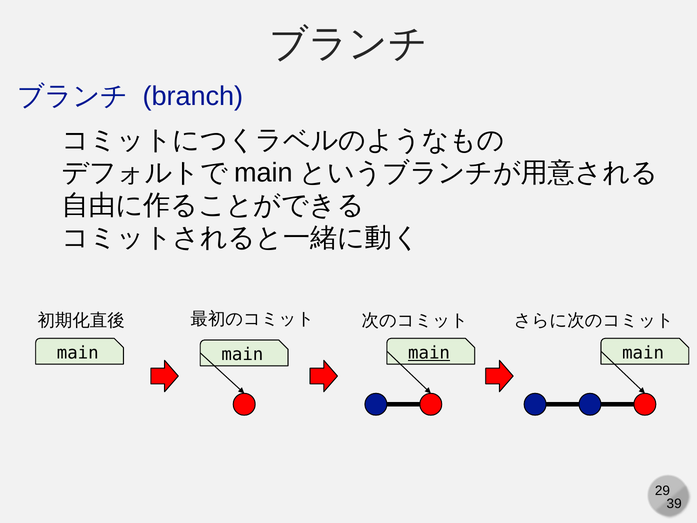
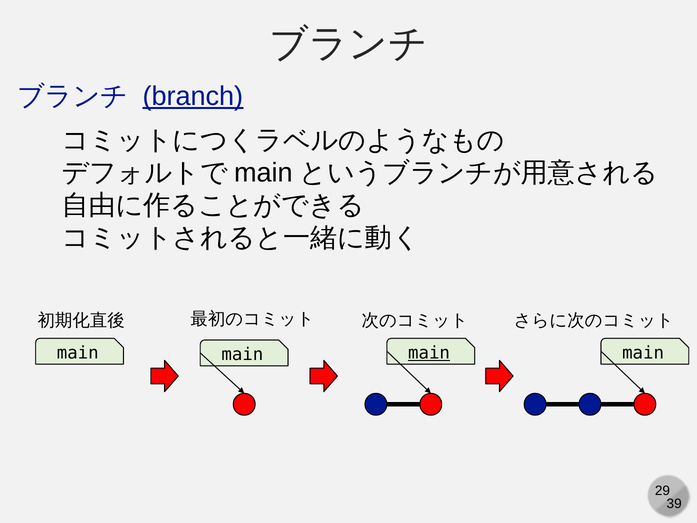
branch underline: none -> present (193, 96)
